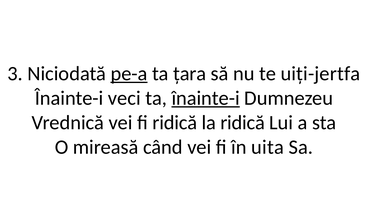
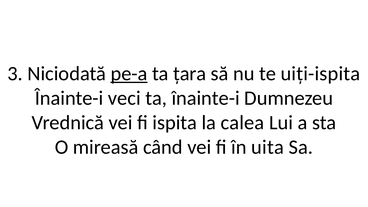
uiți-jertfa: uiți-jertfa -> uiți-ispita (320, 74)
înainte-i underline: present -> none (206, 98)
fi ridică: ridică -> ispita (175, 123)
la ridică: ridică -> calea (242, 123)
